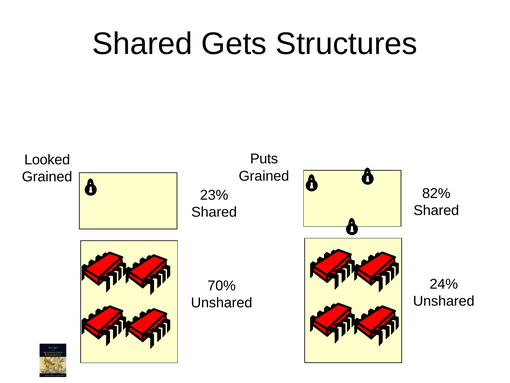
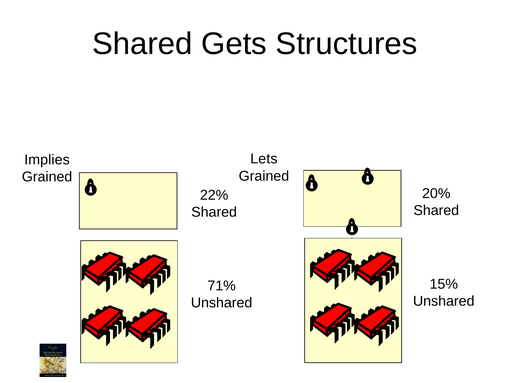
Puts: Puts -> Lets (264, 159)
Looked: Looked -> Implies (47, 160)
82%: 82% -> 20% (436, 193)
23%: 23% -> 22% (214, 195)
24%: 24% -> 15% (444, 284)
70%: 70% -> 71% (222, 285)
